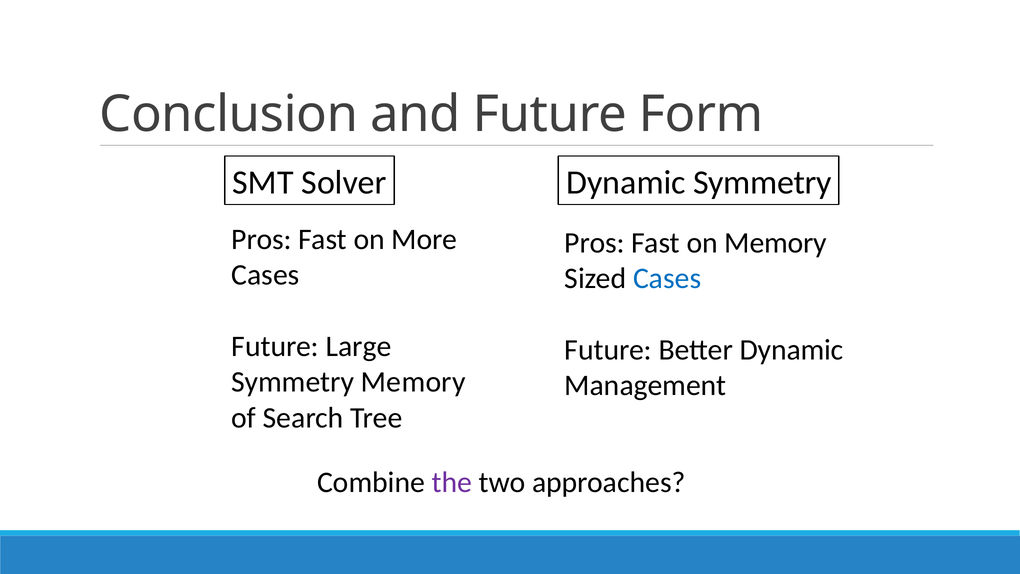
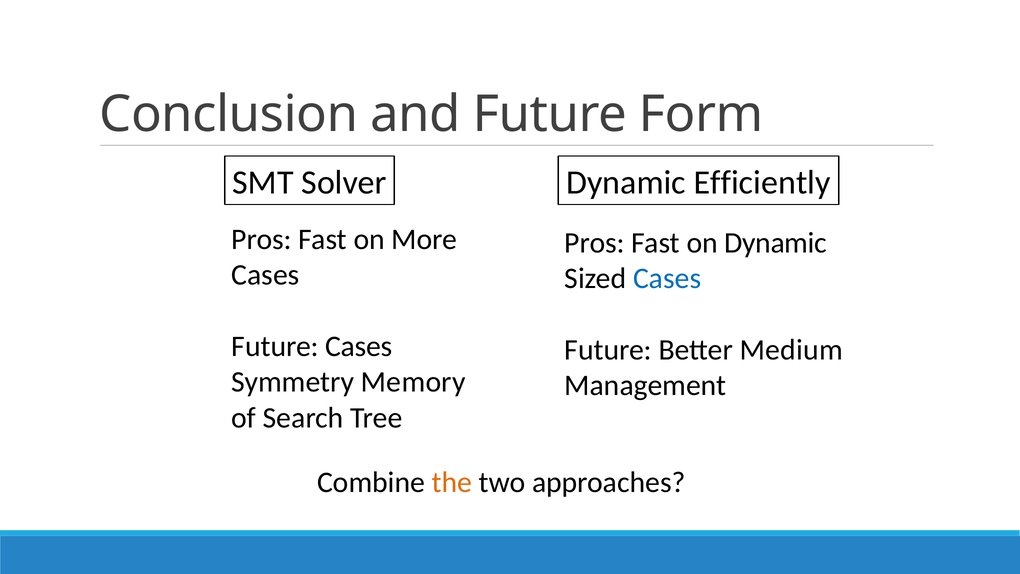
Dynamic Symmetry: Symmetry -> Efficiently (762, 183)
on Memory: Memory -> Dynamic (776, 243)
Future Large: Large -> Cases (359, 346)
Better Dynamic: Dynamic -> Medium (791, 350)
the colour: purple -> orange (452, 482)
